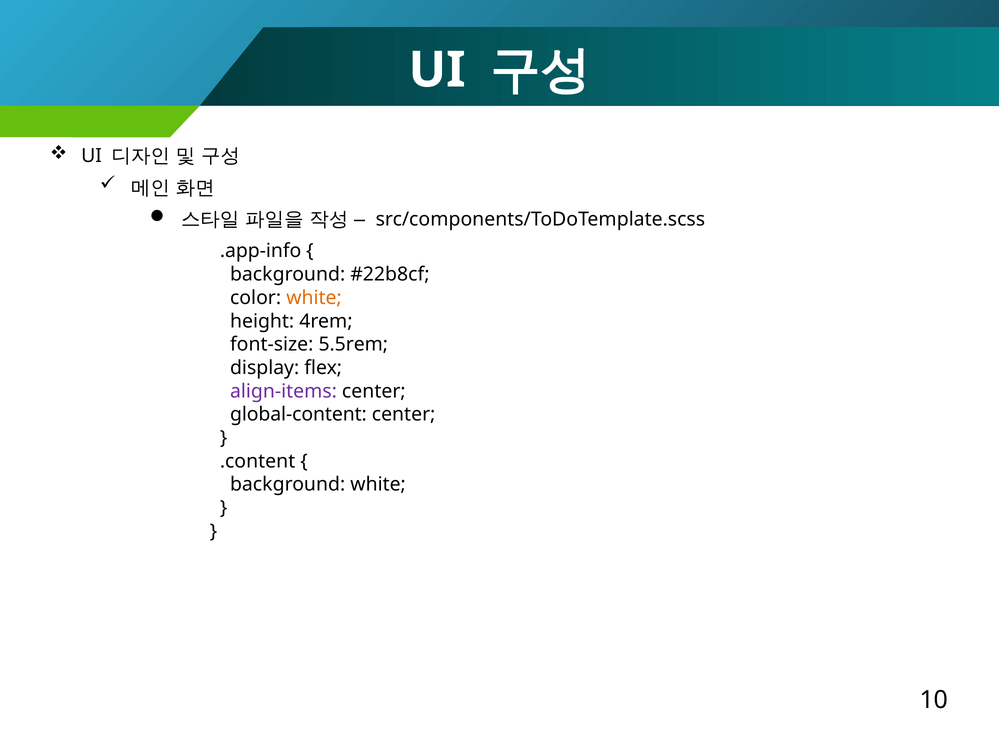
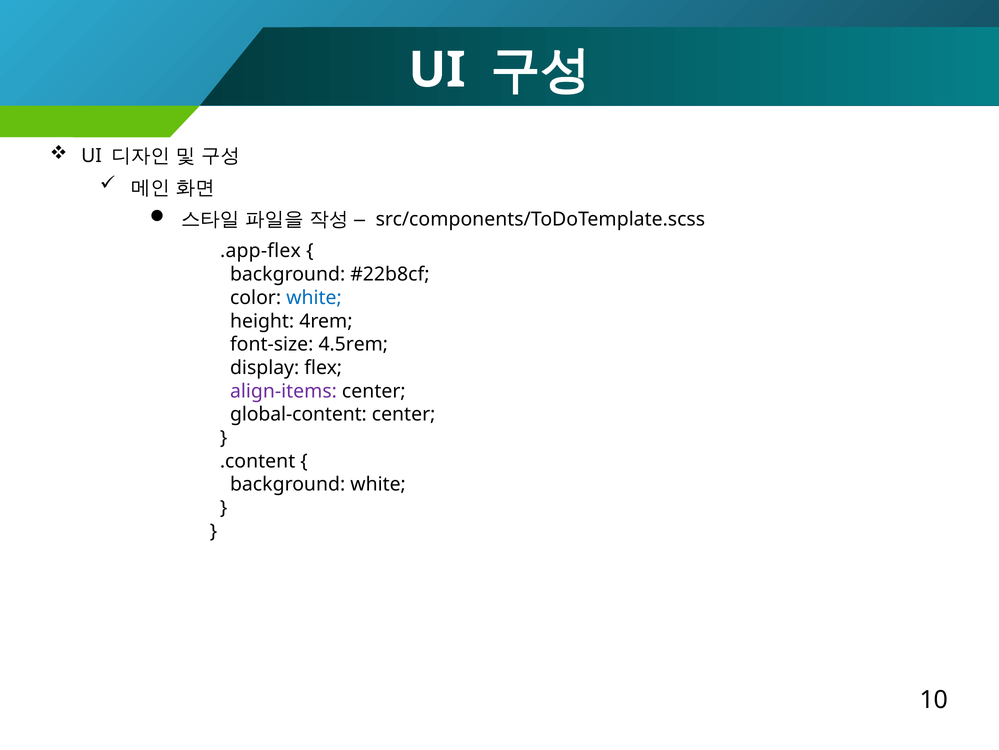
.app-info: .app-info -> .app-flex (260, 251)
white colour: orange -> blue (314, 297)
5.5rem: 5.5rem -> 4.5rem (353, 344)
